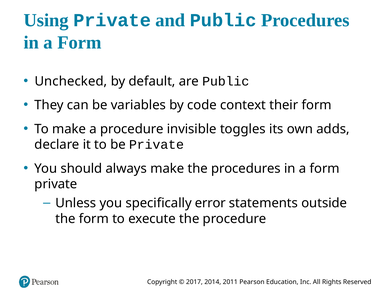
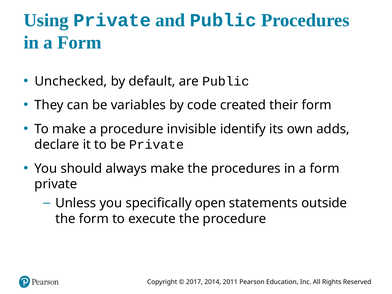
context: context -> created (243, 105)
toggles: toggles -> identify (243, 129)
error: error -> open (210, 203)
